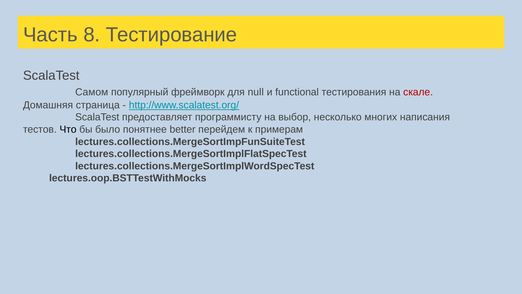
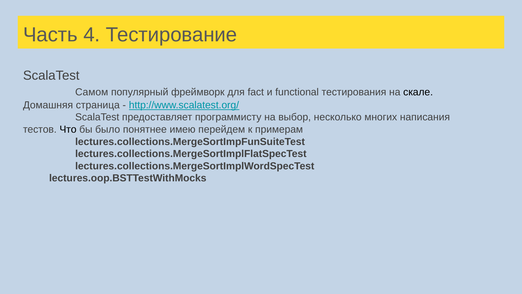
8: 8 -> 4 (92, 35)
null: null -> fact (256, 92)
скале colour: red -> black (418, 92)
better: better -> имею (183, 129)
